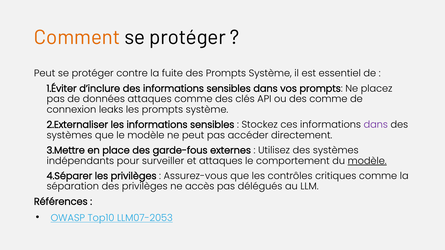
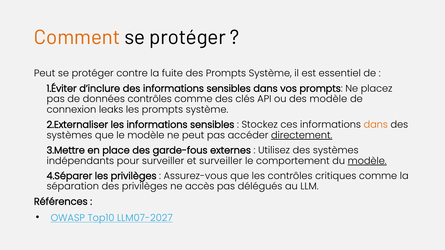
données attaques: attaques -> contrôles (150, 99)
des comme: comme -> modèle (328, 99)
dans colour: purple -> orange (376, 125)
directement underline: none -> present (302, 135)
et attaques: attaques -> surveiller (221, 161)
LLM07-2053: LLM07-2053 -> LLM07-2027 (145, 218)
